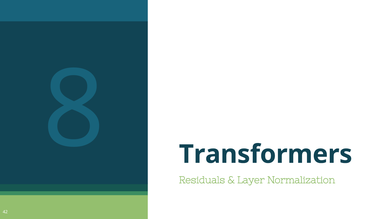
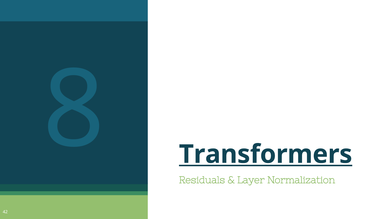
Transformers underline: none -> present (266, 154)
